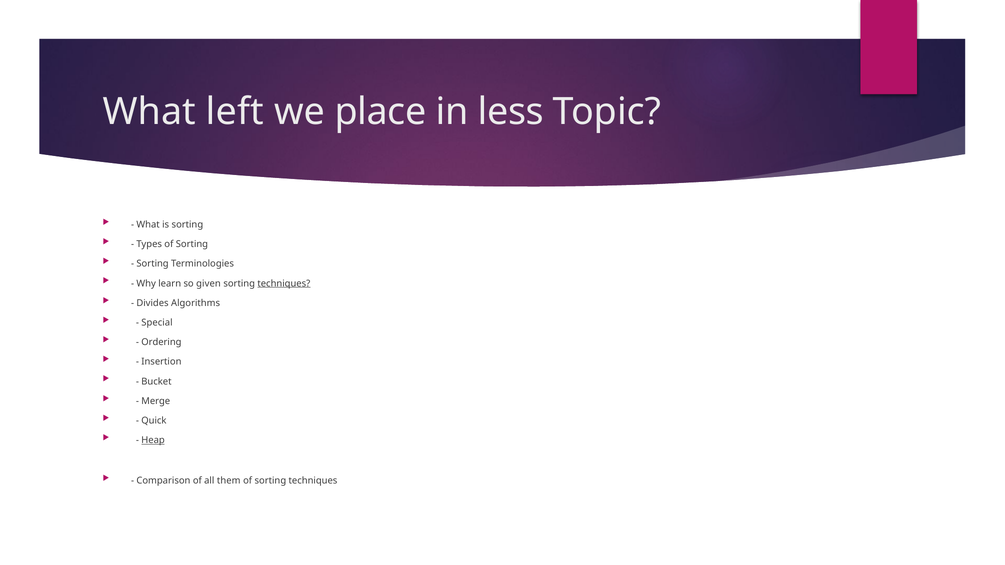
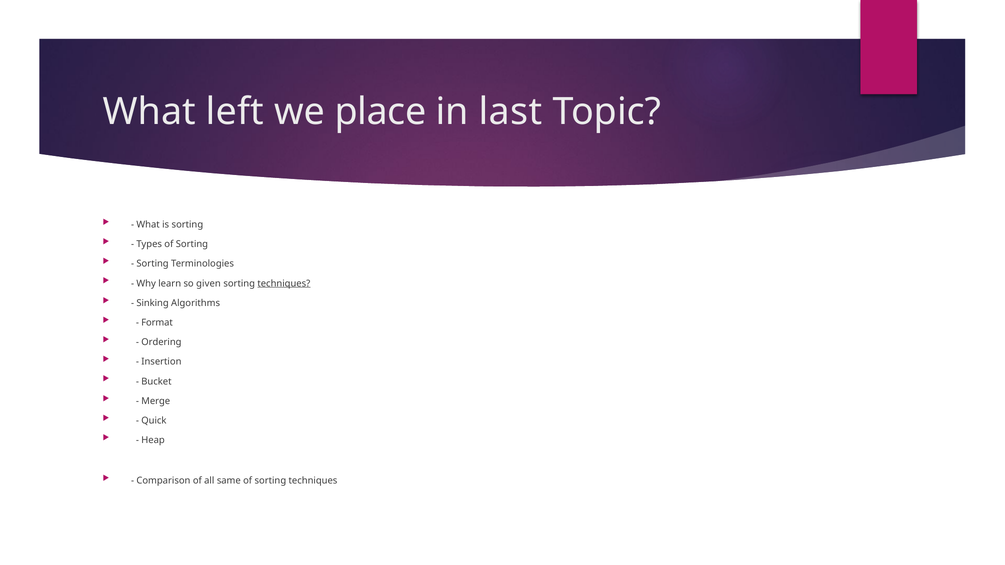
less: less -> last (510, 112)
Divides: Divides -> Sinking (153, 303)
Special: Special -> Format (157, 323)
Heap underline: present -> none (153, 440)
them: them -> same (229, 481)
